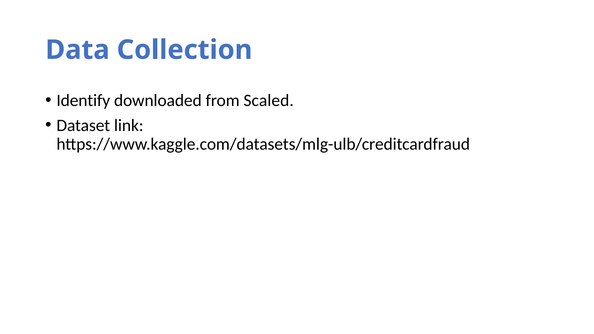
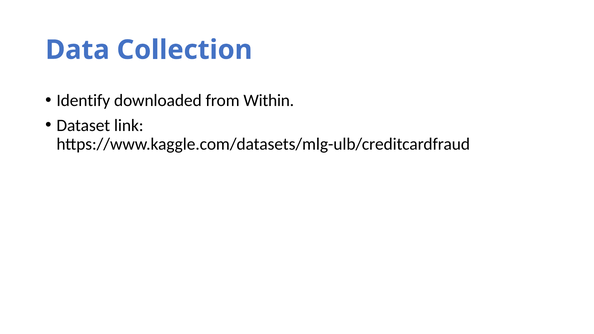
Scaled: Scaled -> Within (269, 100)
